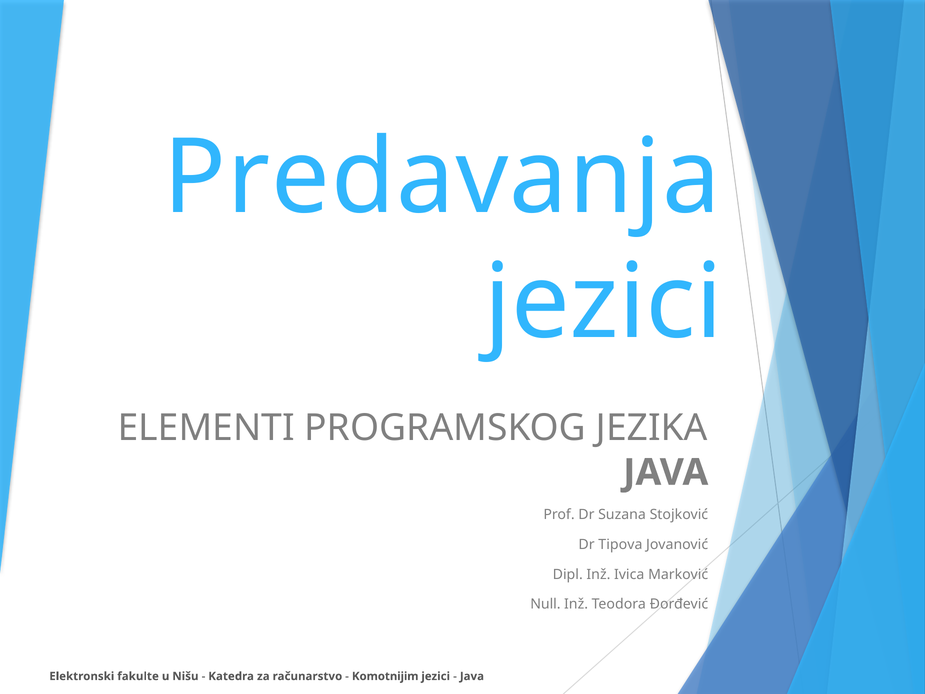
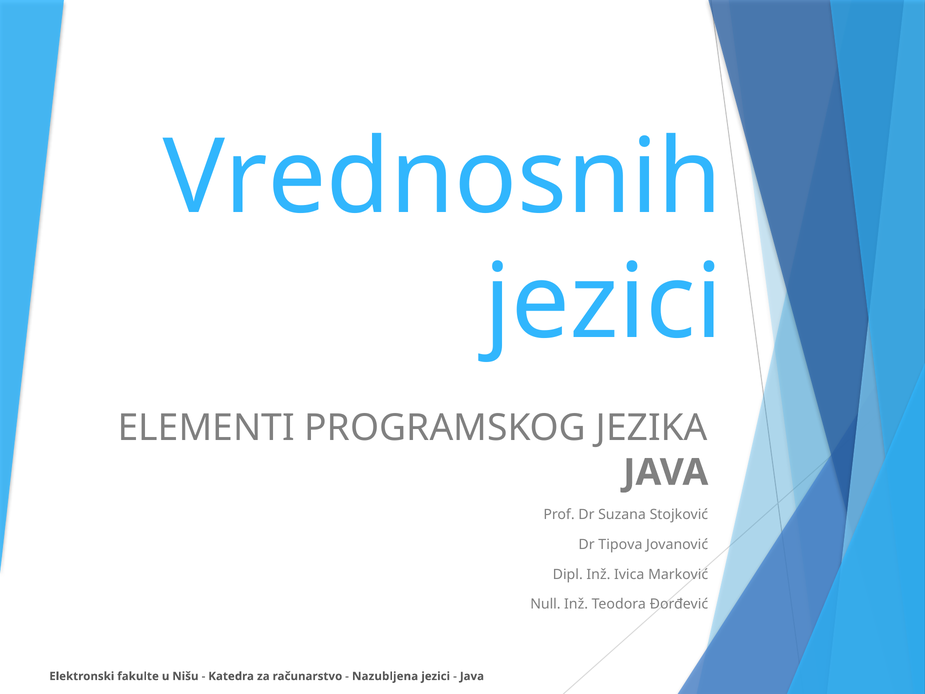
Predavanja: Predavanja -> Vrednosnih (442, 178)
Komotnijim: Komotnijim -> Nazubljena (385, 676)
